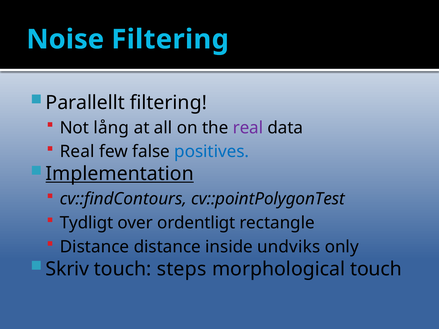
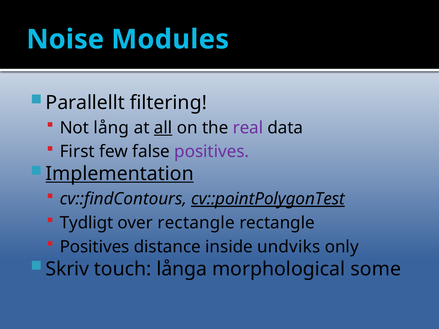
Noise Filtering: Filtering -> Modules (170, 39)
all underline: none -> present (163, 128)
Real: Real -> First (77, 152)
positives colour: blue -> purple (212, 152)
cv::pointPolygonTest underline: none -> present (268, 199)
over ordentligt: ordentligt -> rectangle (196, 223)
Distance: Distance -> Positives (95, 247)
steps: steps -> långa (182, 269)
morphological touch: touch -> some (376, 269)
